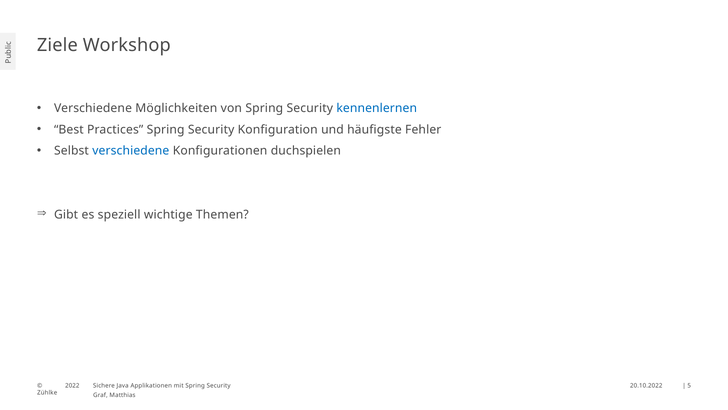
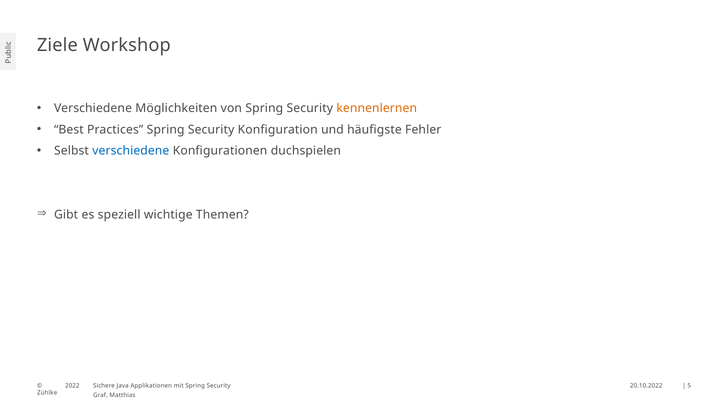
kennenlernen colour: blue -> orange (377, 108)
